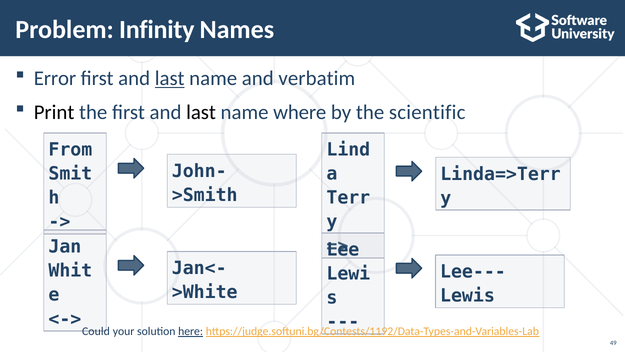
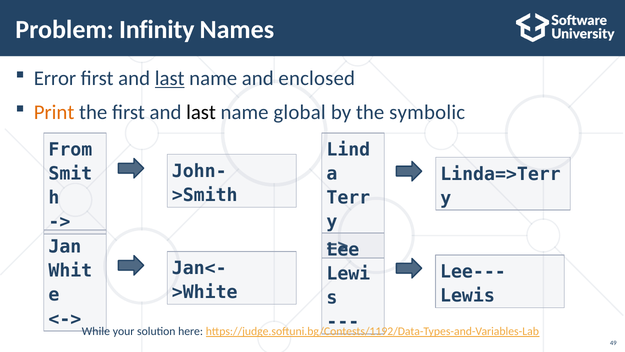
verbatim: verbatim -> enclosed (317, 78)
Print colour: black -> orange (54, 112)
where: where -> global (300, 112)
scientific: scientific -> symbolic (427, 112)
Could: Could -> While (96, 331)
here underline: present -> none (191, 331)
